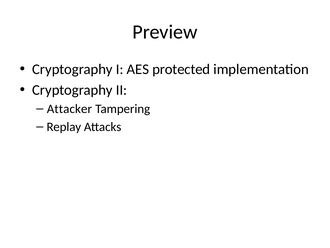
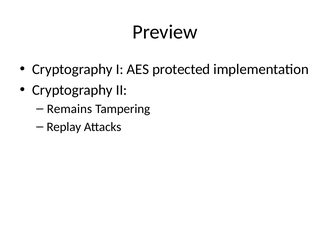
Attacker: Attacker -> Remains (69, 109)
